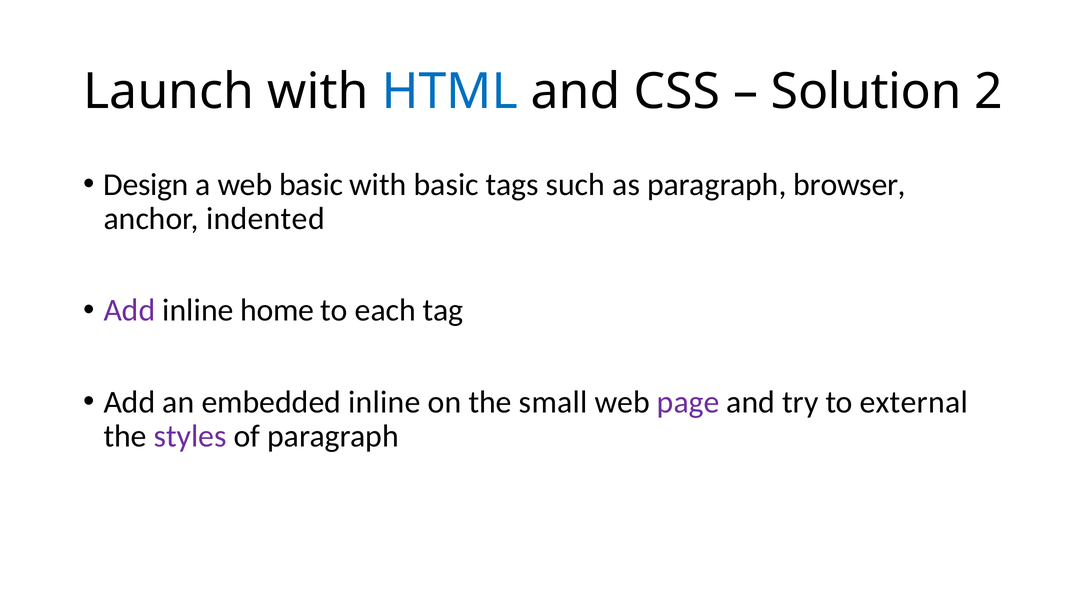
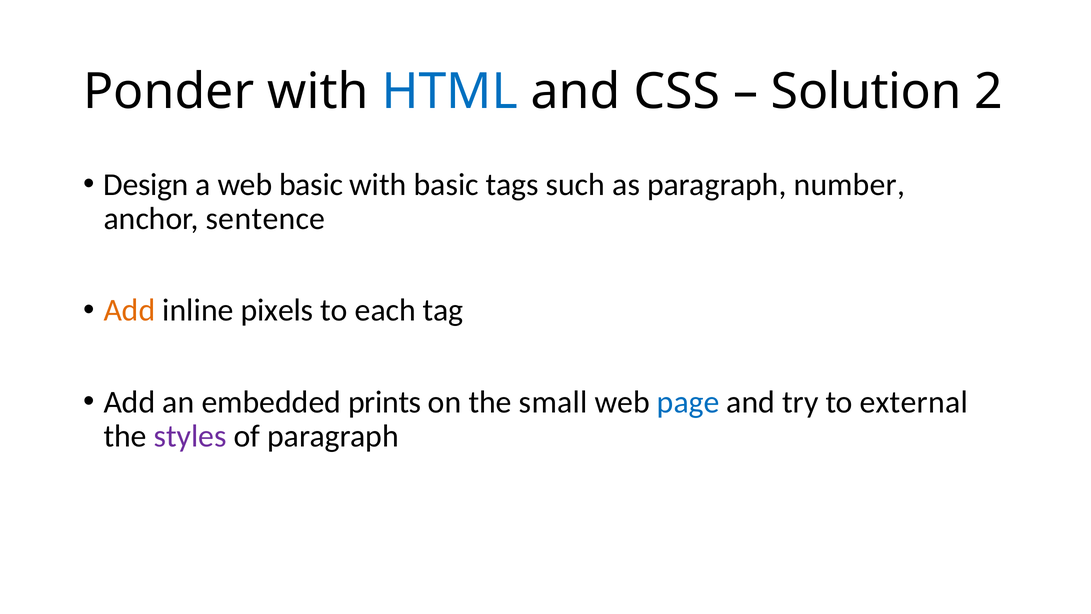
Launch: Launch -> Ponder (169, 92)
browser: browser -> number (849, 184)
indented: indented -> sentence (265, 219)
Add colour: purple -> orange (130, 310)
home: home -> pixels (277, 310)
embedded inline: inline -> prints (385, 402)
page colour: purple -> blue (688, 402)
